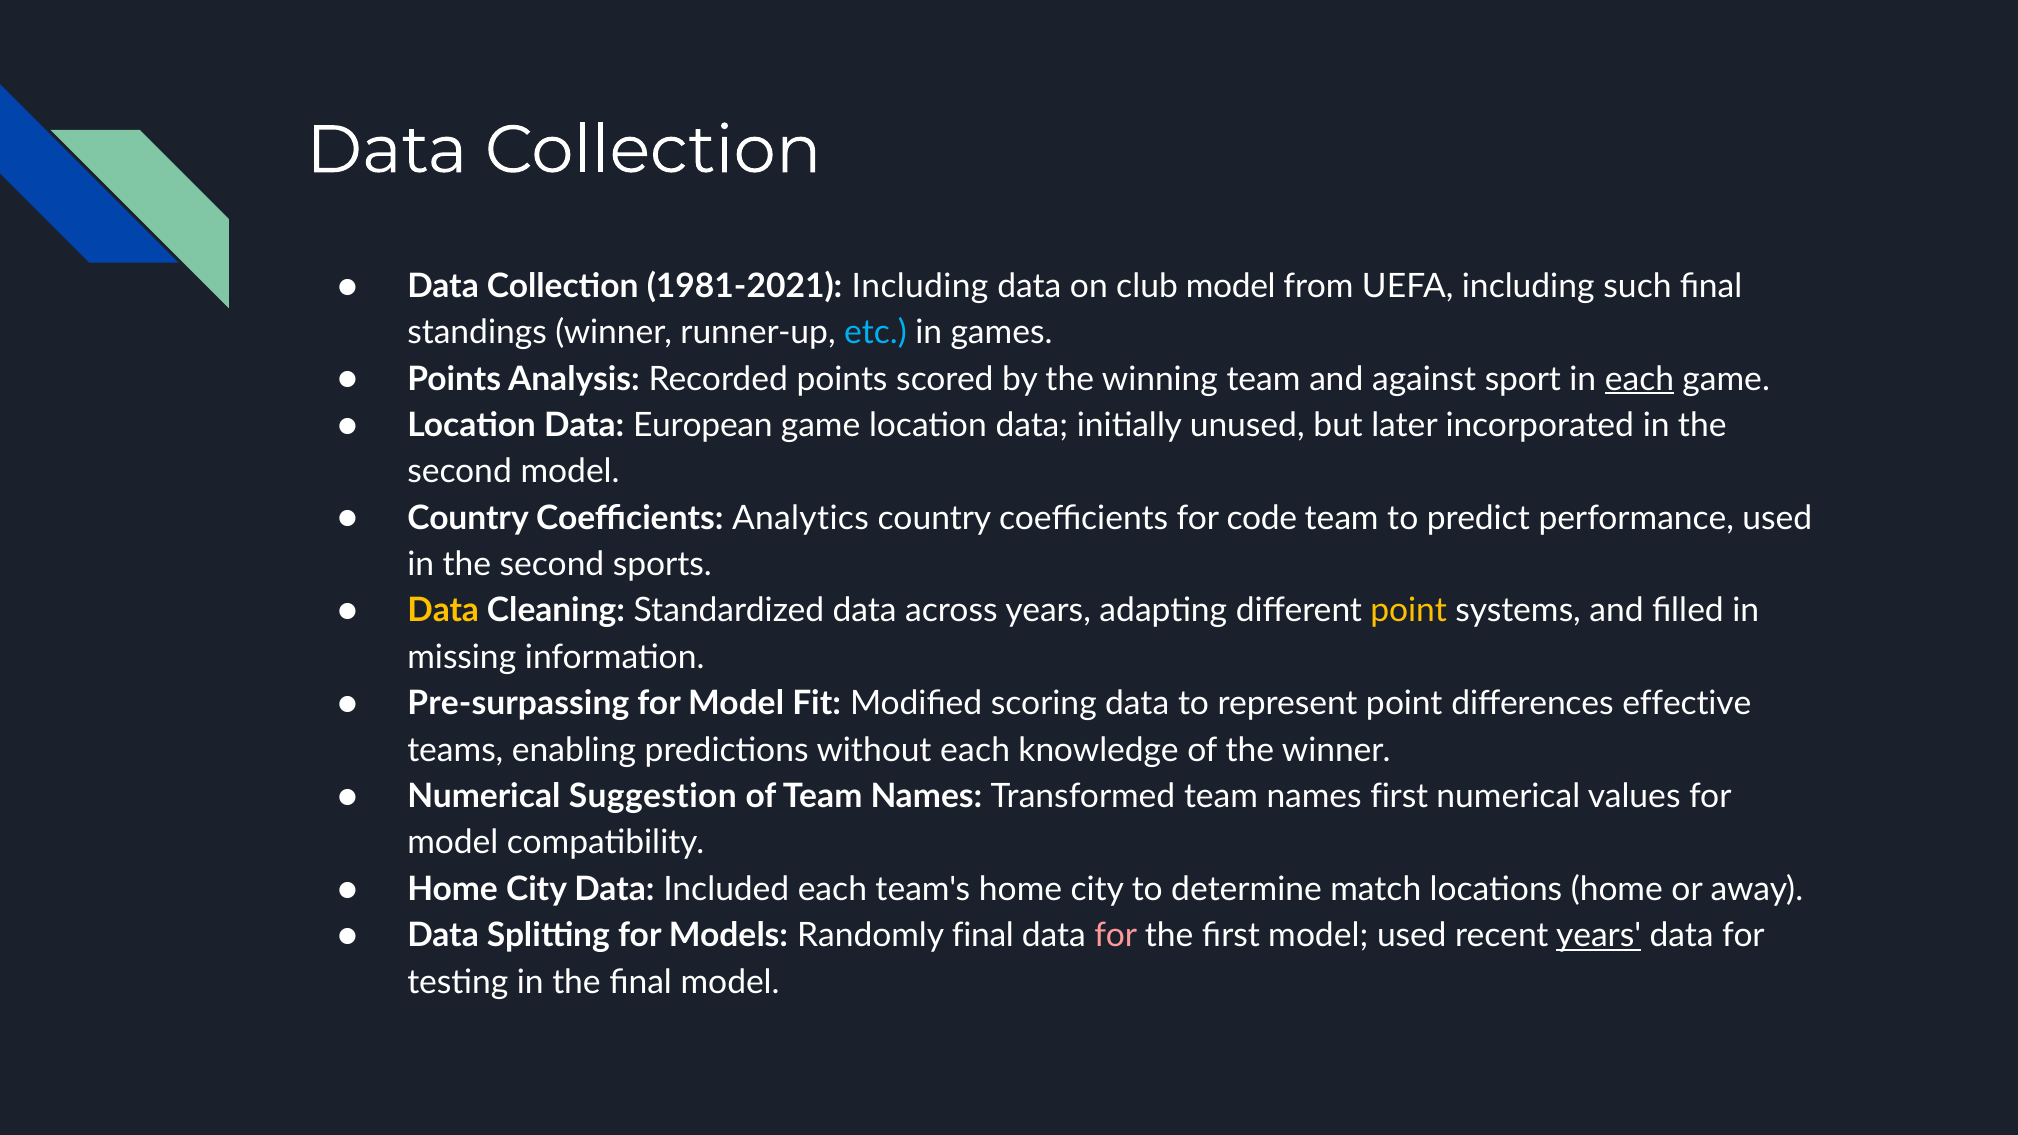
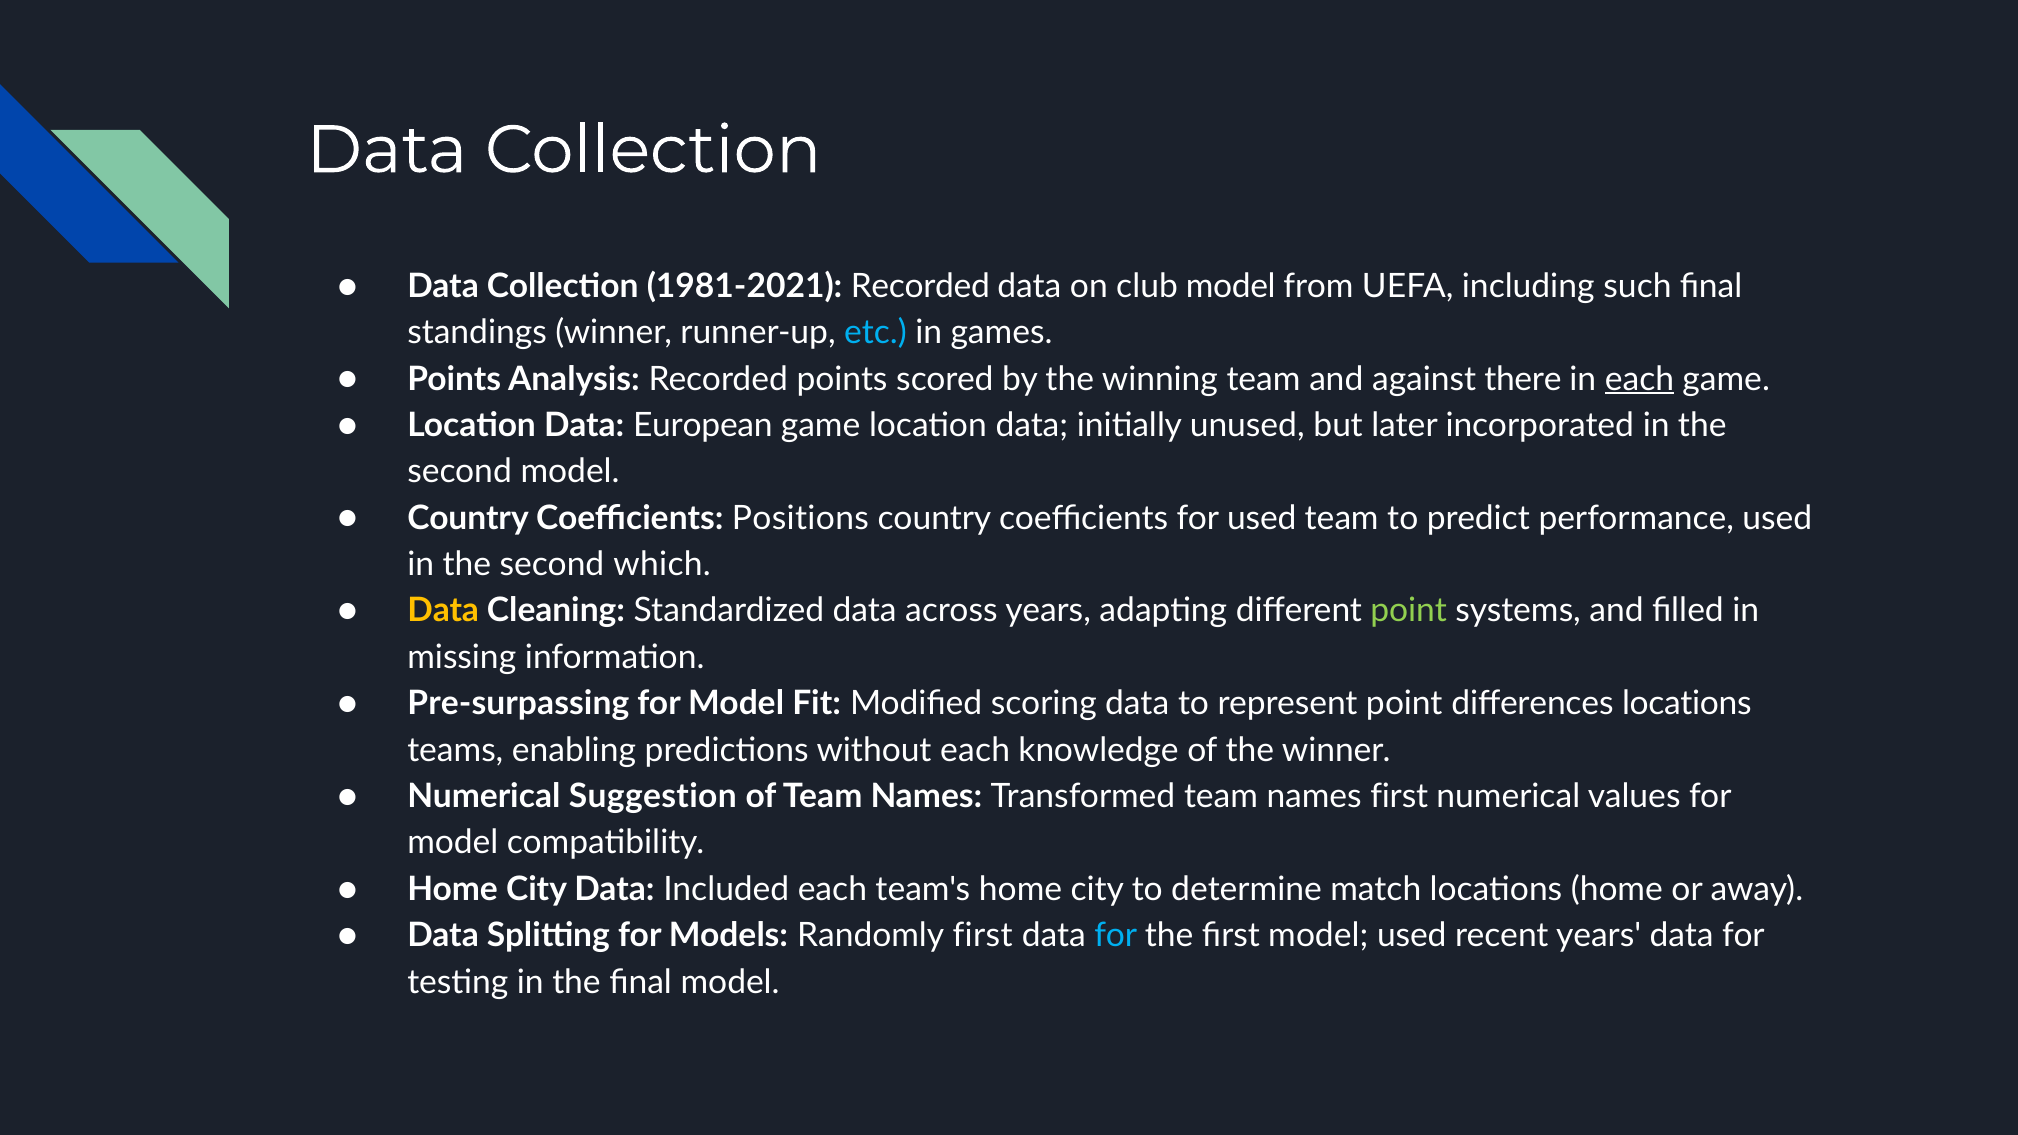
1981-2021 Including: Including -> Recorded (920, 286)
sport: sport -> there (1523, 379)
Analytics: Analytics -> Positions (800, 518)
for code: code -> used (1262, 518)
sports: sports -> which (662, 565)
point colour: yellow -> light green (1409, 611)
differences effective: effective -> locations (1687, 704)
Randomly final: final -> first (983, 936)
for colour: pink -> light blue (1116, 936)
years underline: present -> none (1599, 936)
